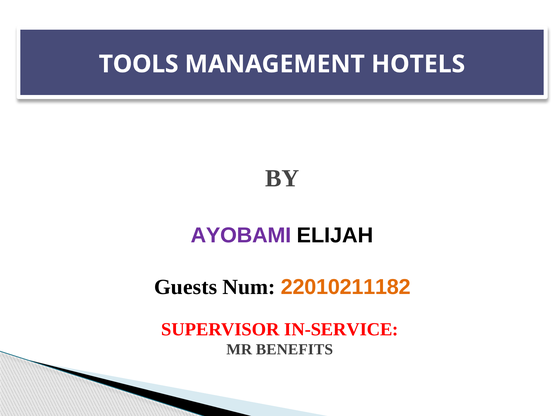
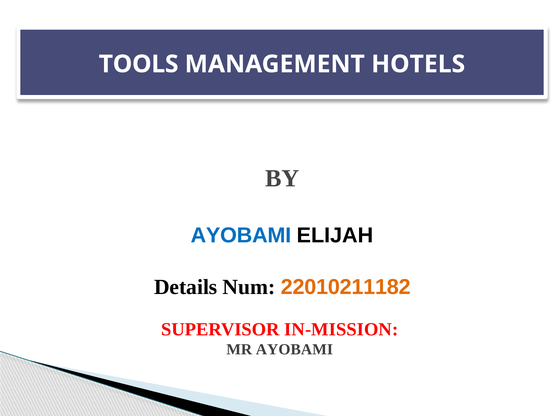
AYOBAMI colour: purple -> blue (241, 236)
Guests: Guests -> Details (186, 287)
IN-SERVICE: IN-SERVICE -> IN-MISSION (341, 330)
MR BENEFITS: BENEFITS -> AYOBAMI (294, 350)
